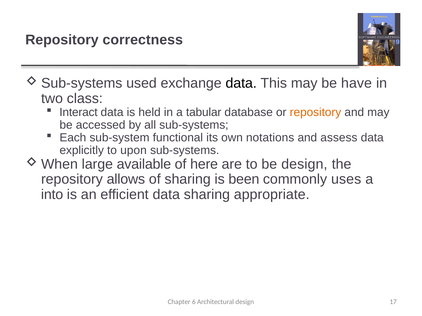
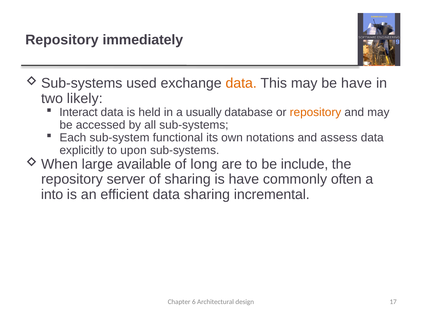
correctness: correctness -> immediately (143, 40)
data colour: black -> orange (241, 83)
class: class -> likely (85, 99)
tabular: tabular -> usually (204, 113)
here: here -> long (204, 164)
be design: design -> include (305, 164)
allows: allows -> server (126, 180)
is been: been -> have (244, 180)
uses: uses -> often (346, 180)
appropriate: appropriate -> incremental (272, 195)
